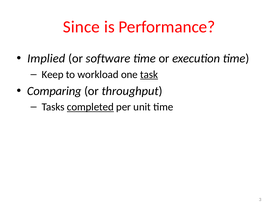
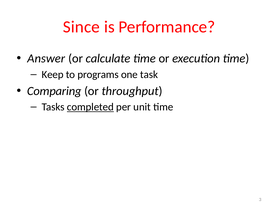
Implied: Implied -> Answer (46, 58)
software: software -> calculate (108, 58)
workload: workload -> programs (98, 74)
task underline: present -> none (149, 74)
